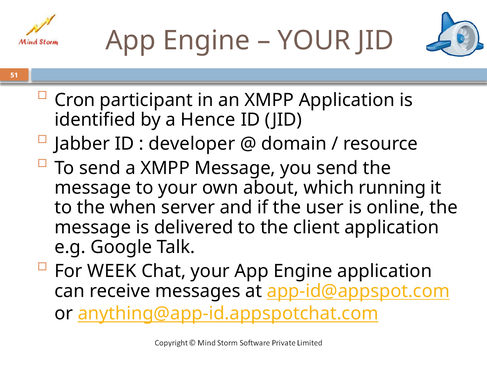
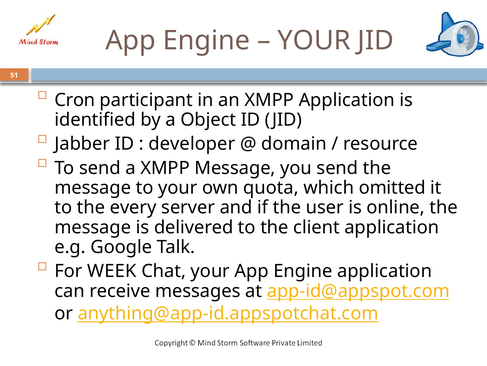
Hence: Hence -> Object (208, 120)
about: about -> quota (271, 187)
running: running -> omitted (392, 187)
when: when -> every (133, 207)
